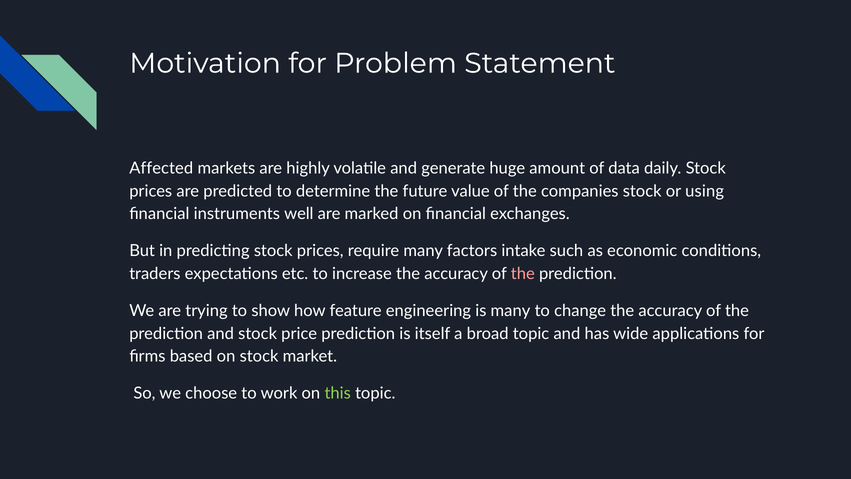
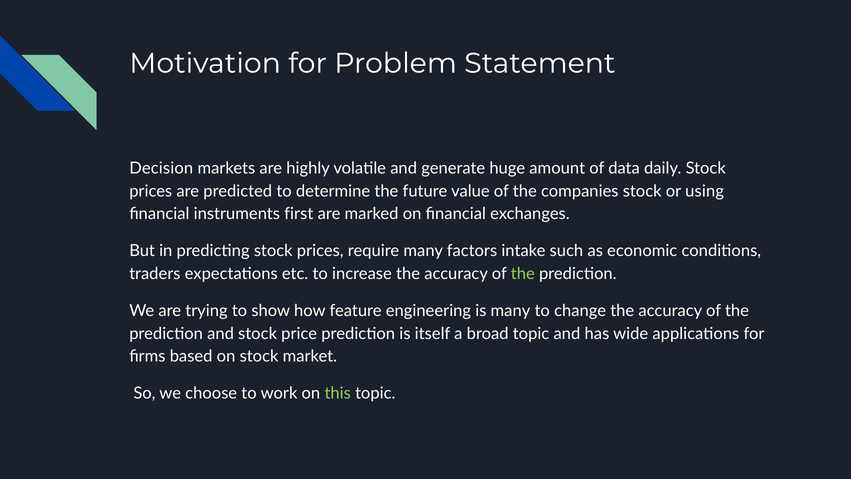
Affected: Affected -> Decision (161, 168)
well: well -> first (299, 214)
the colour: pink -> light green (523, 274)
